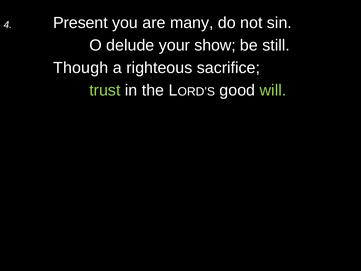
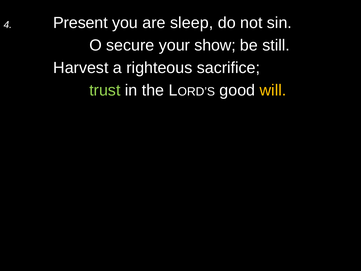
many: many -> sleep (192, 23)
delude: delude -> secure (130, 45)
Though: Though -> Harvest (81, 68)
will colour: light green -> yellow (273, 90)
